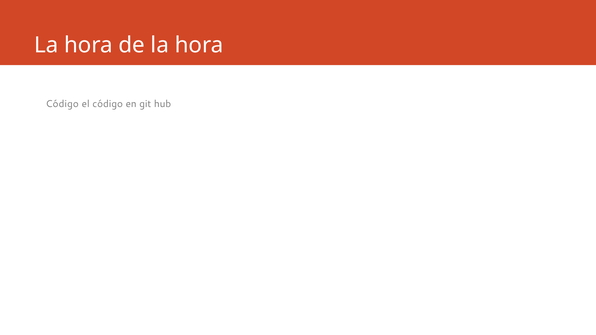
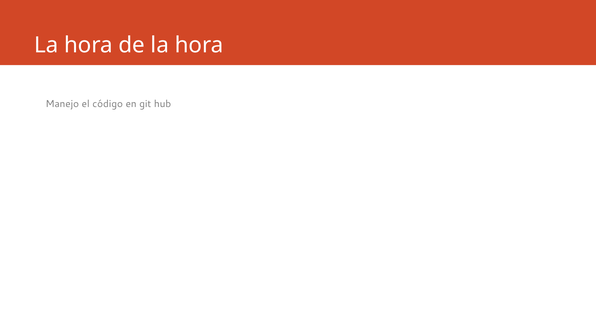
Código: Código -> Manejo (62, 104)
